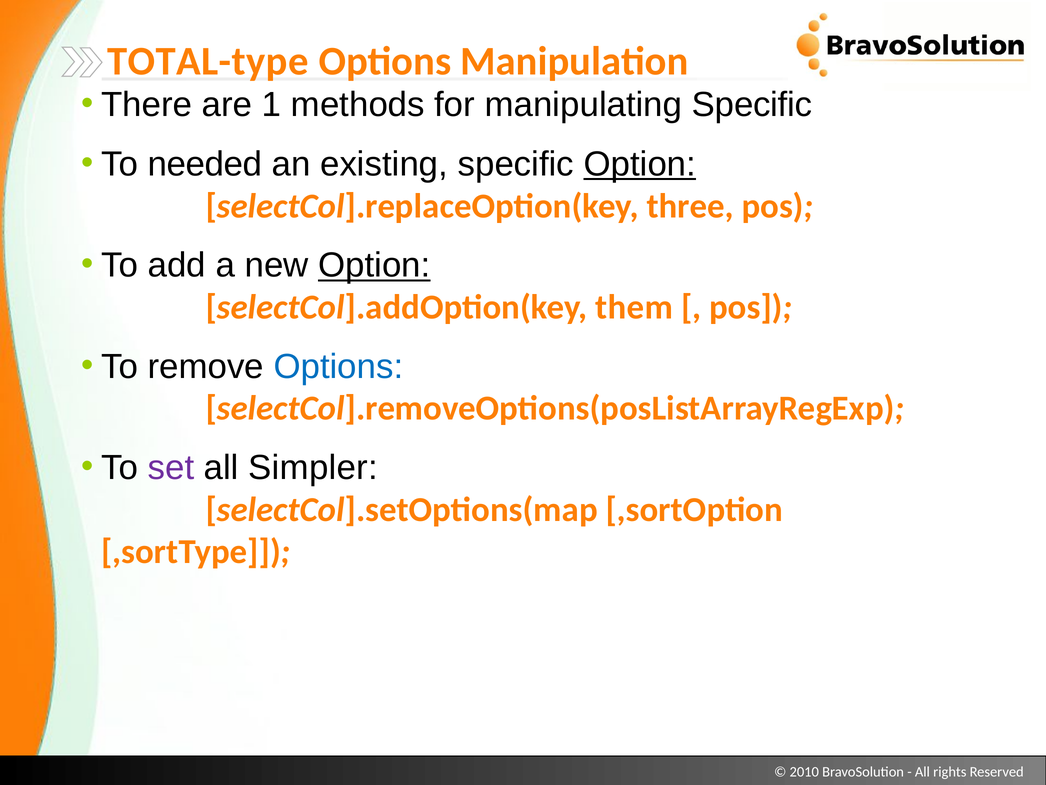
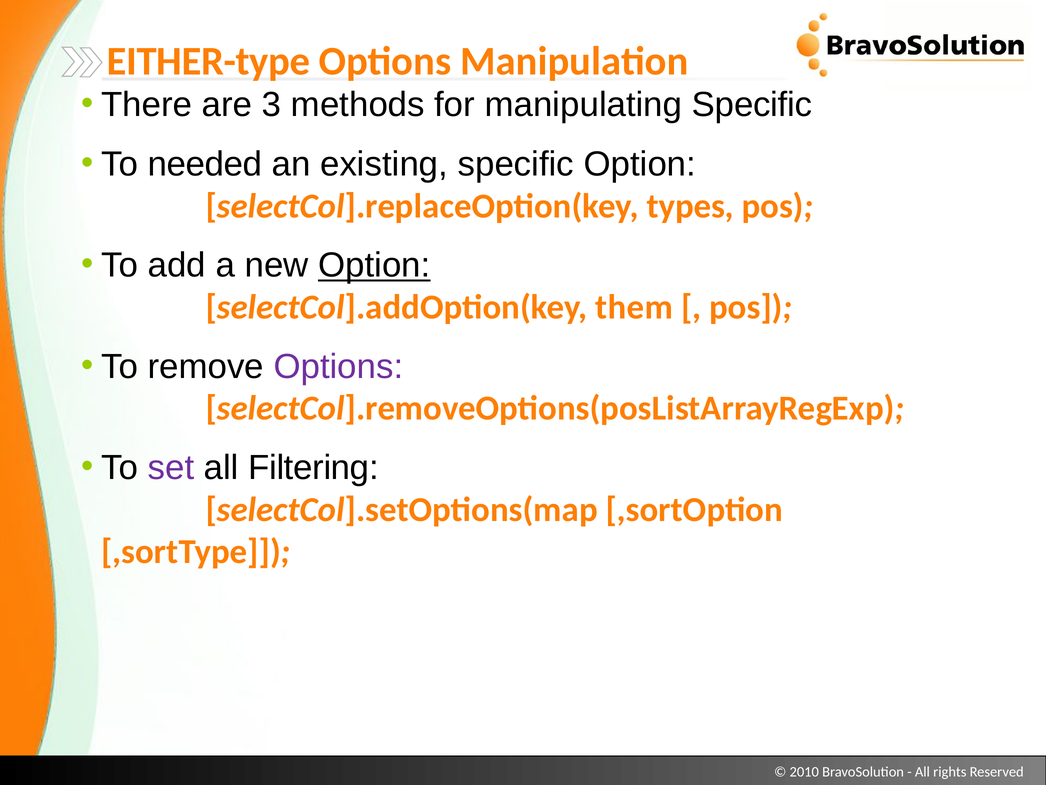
TOTAL-type: TOTAL-type -> EITHER-type (208, 61)
1: 1 -> 3 (272, 105)
Option underline: present -> none (640, 164)
three: three -> types (690, 206)
Options colour: blue -> purple (338, 366)
Simpler: Simpler -> Filtering (313, 467)
